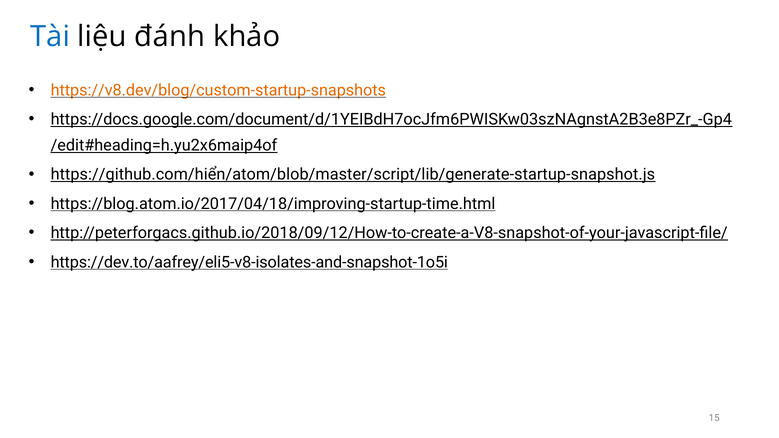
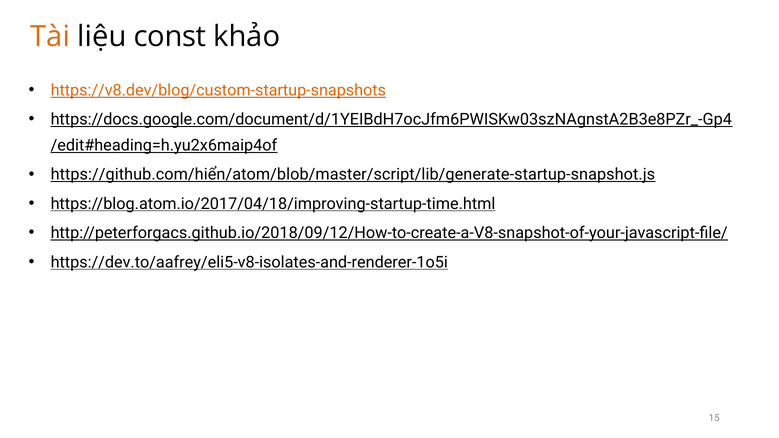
Tài colour: blue -> orange (50, 37)
đánh: đánh -> const (170, 37)
https://dev.to/aafrey/eli5-v8-isolates-and-snapshot-1o5i: https://dev.to/aafrey/eli5-v8-isolates-and-snapshot-1o5i -> https://dev.to/aafrey/eli5-v8-isolates-and-renderer-1o5i (249, 262)
